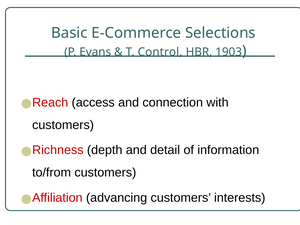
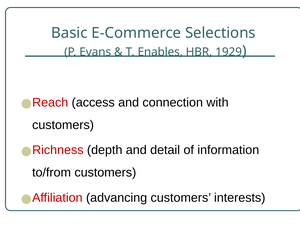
Control: Control -> Enables (160, 52)
1903: 1903 -> 1929 (229, 52)
